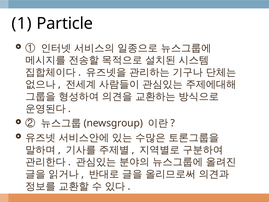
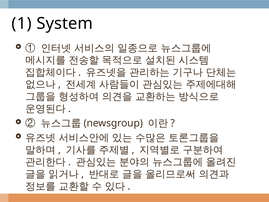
Particle: Particle -> System (65, 23)
